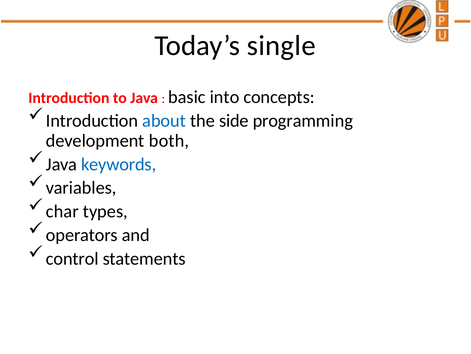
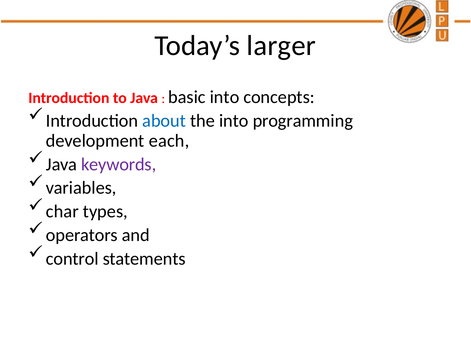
single: single -> larger (281, 46)
the side: side -> into (234, 121)
both: both -> each (169, 140)
keywords colour: blue -> purple (119, 164)
